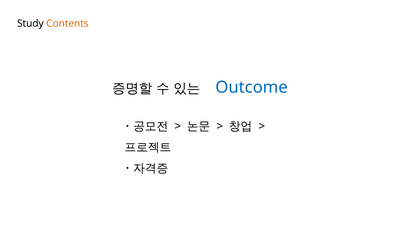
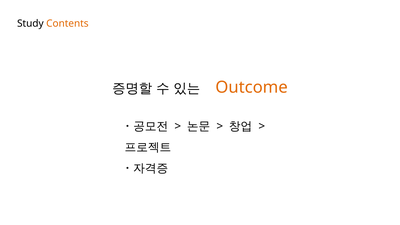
Outcome colour: blue -> orange (252, 87)
